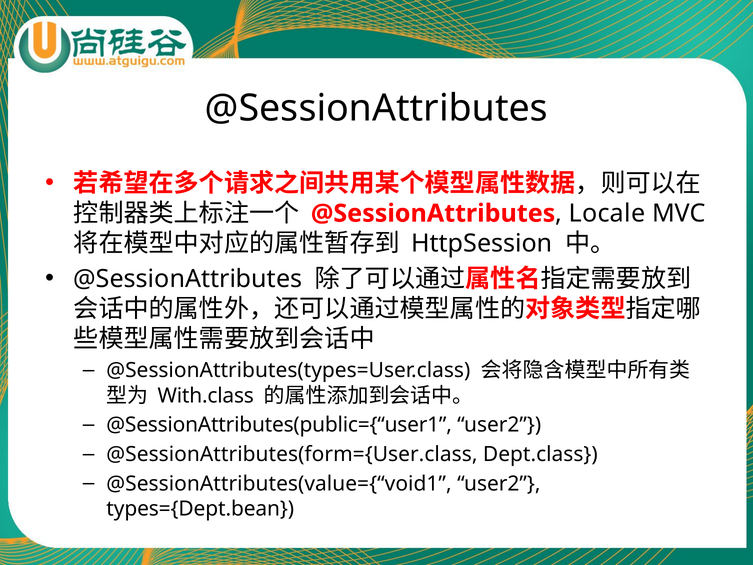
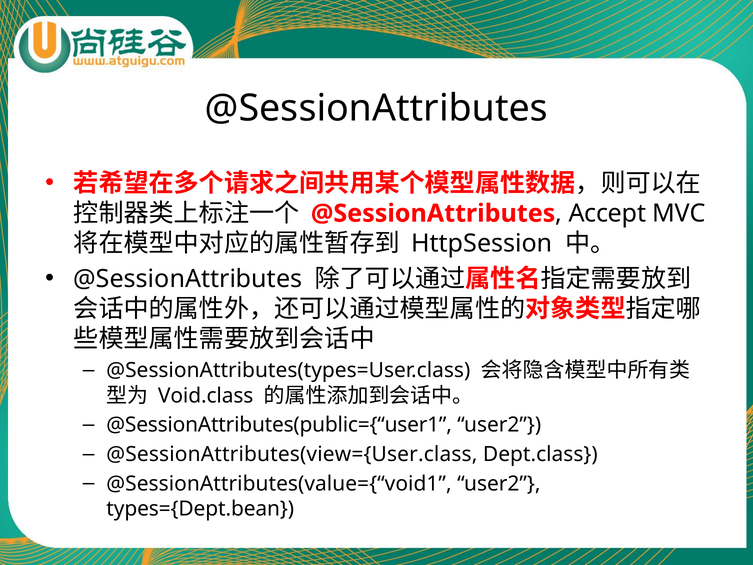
Locale: Locale -> Accept (607, 213)
With.class: With.class -> Void.class (206, 396)
@SessionAttributes(form={User.class: @SessionAttributes(form={User.class -> @SessionAttributes(view={User.class (292, 454)
